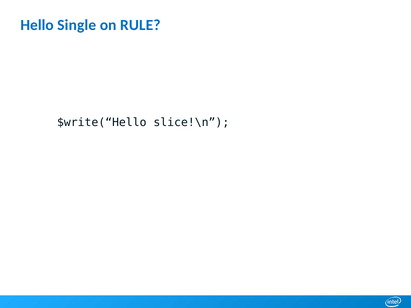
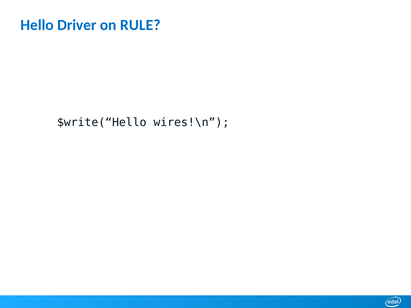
Single: Single -> Driver (77, 25)
slice!\n: slice!\n -> wires!\n (191, 123)
